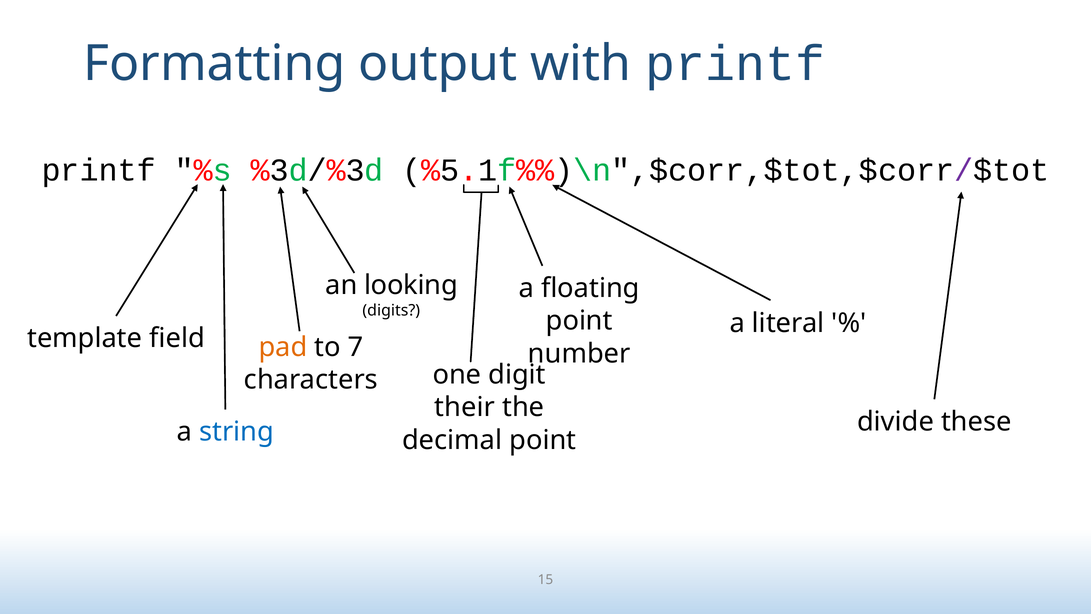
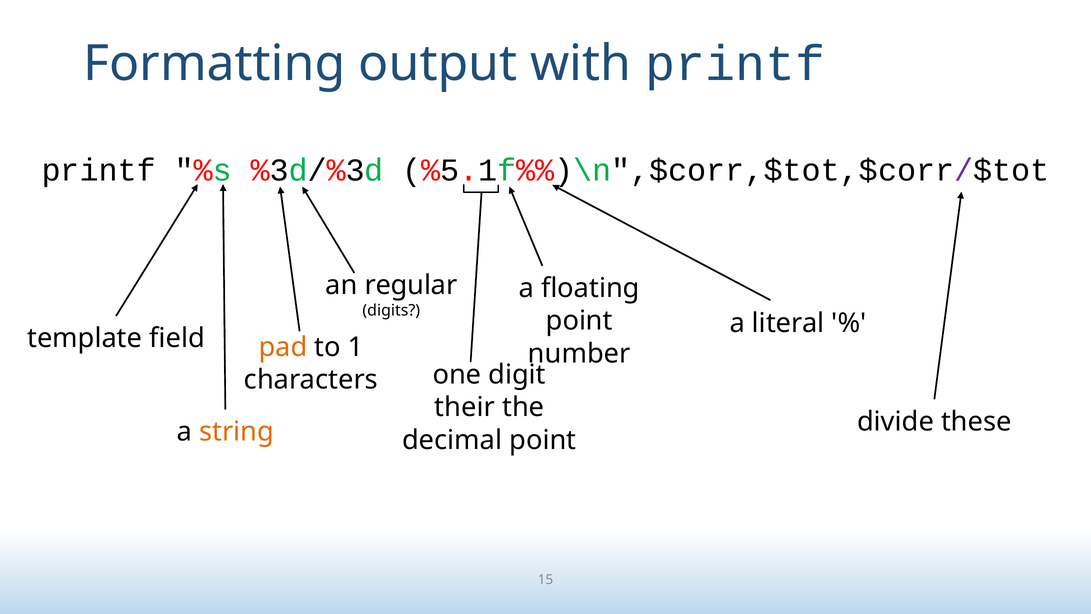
looking: looking -> regular (411, 285)
7: 7 -> 1 (356, 347)
string colour: blue -> orange (237, 432)
